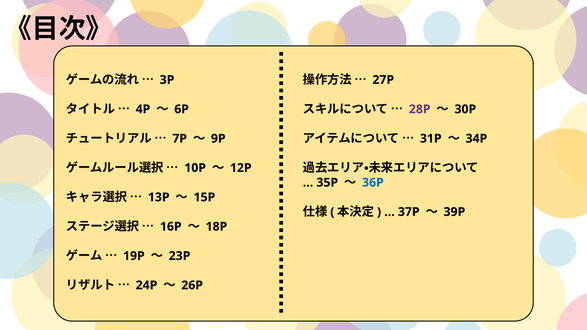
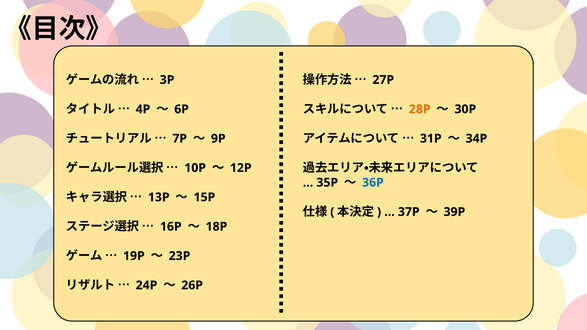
28P colour: purple -> orange (420, 109)
